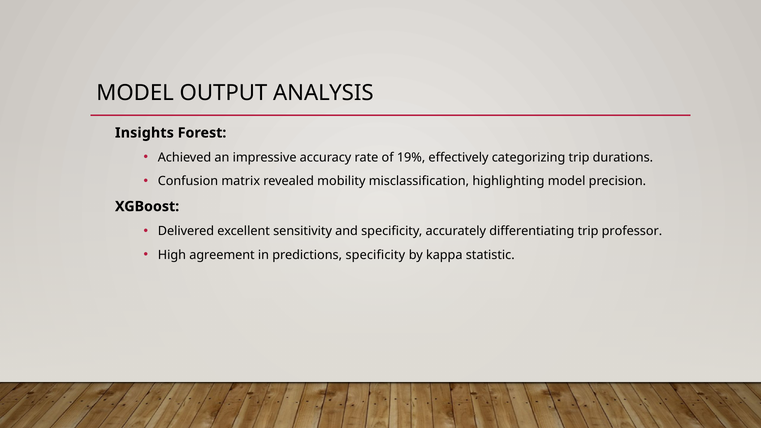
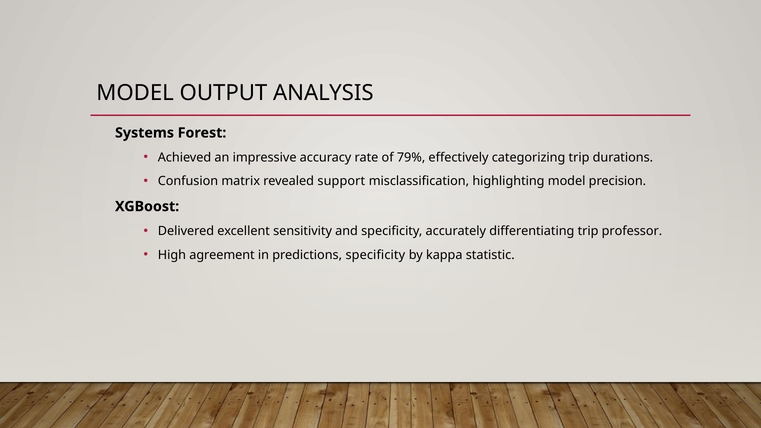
Insights: Insights -> Systems (145, 133)
19%: 19% -> 79% (411, 157)
mobility: mobility -> support (341, 181)
